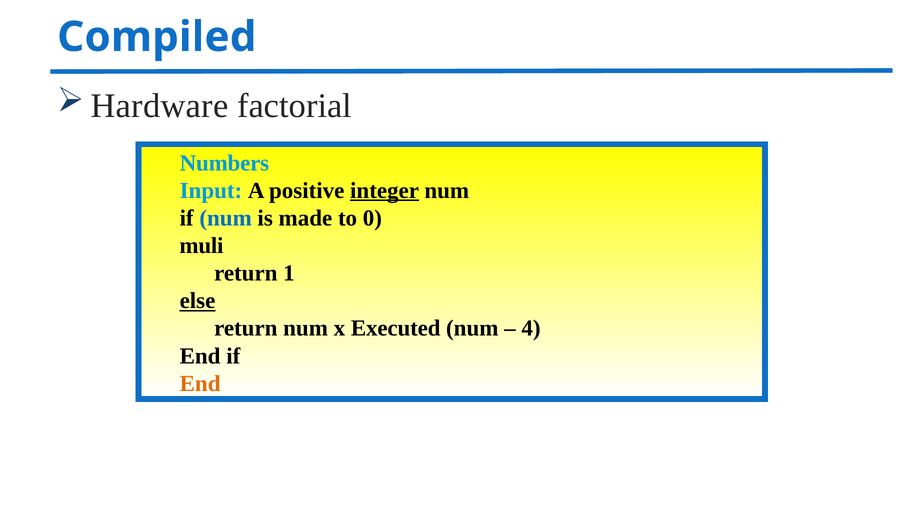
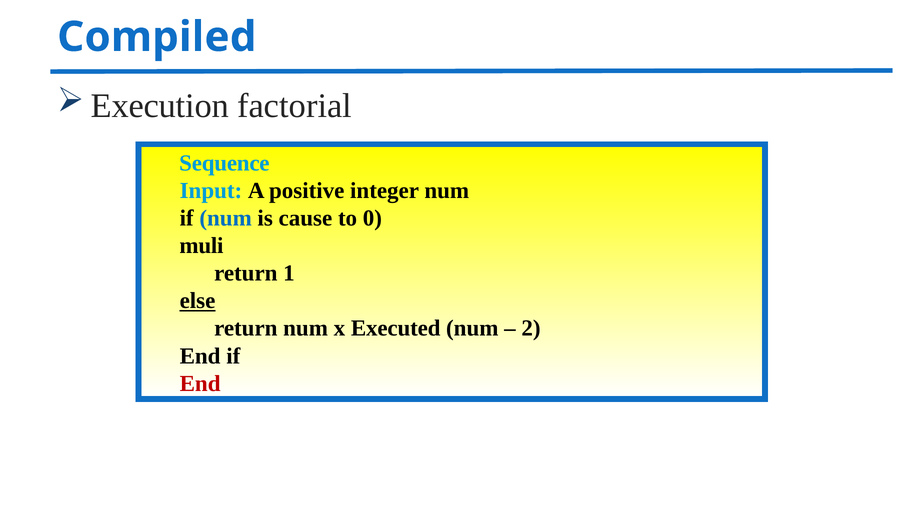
Hardware: Hardware -> Execution (160, 106)
Numbers: Numbers -> Sequence (224, 163)
integer underline: present -> none (385, 191)
made: made -> cause (305, 218)
4: 4 -> 2 (531, 329)
End colour: orange -> red (200, 384)
